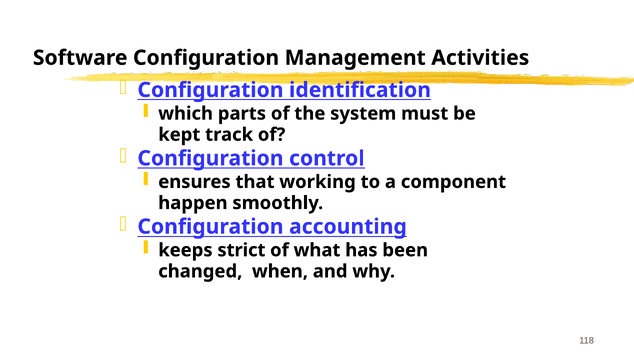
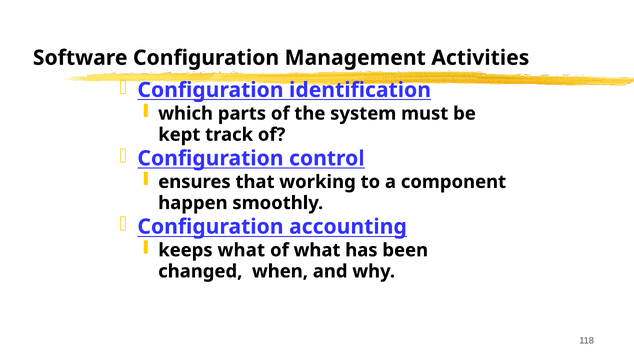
keeps strict: strict -> what (241, 250)
